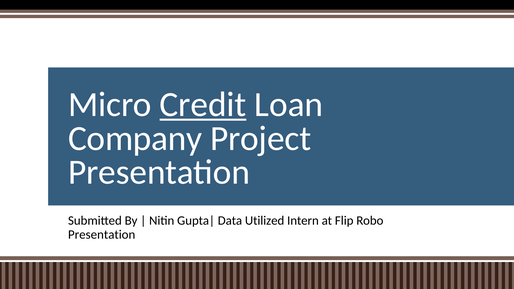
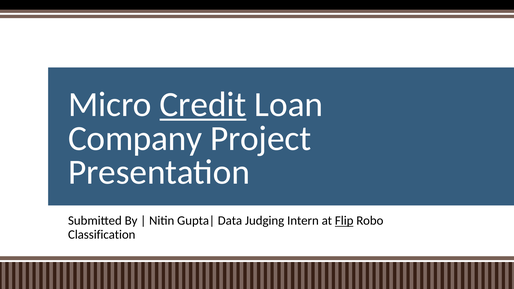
Utilized: Utilized -> Judging (265, 221)
Flip underline: none -> present (344, 221)
Presentation: Presentation -> Classification (102, 235)
